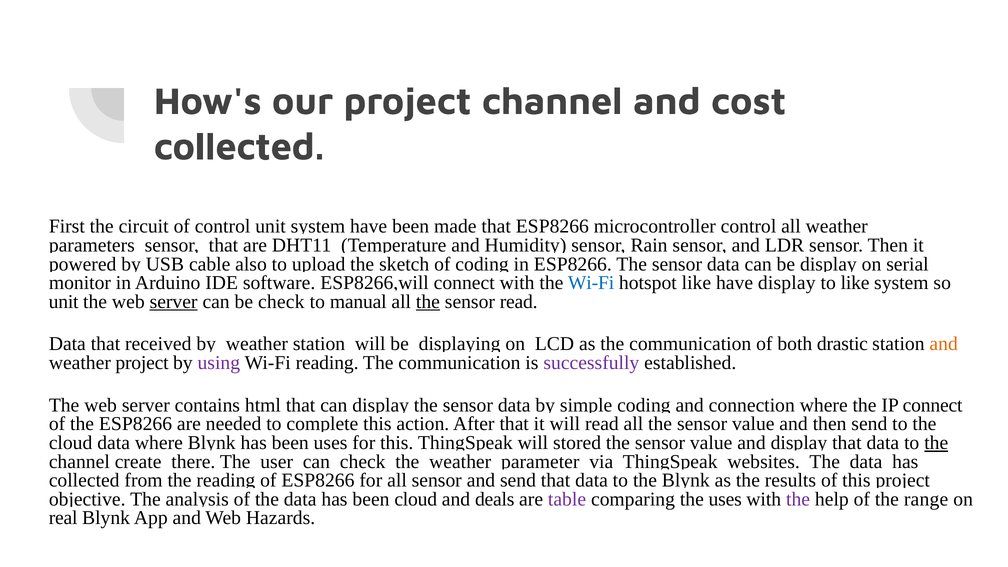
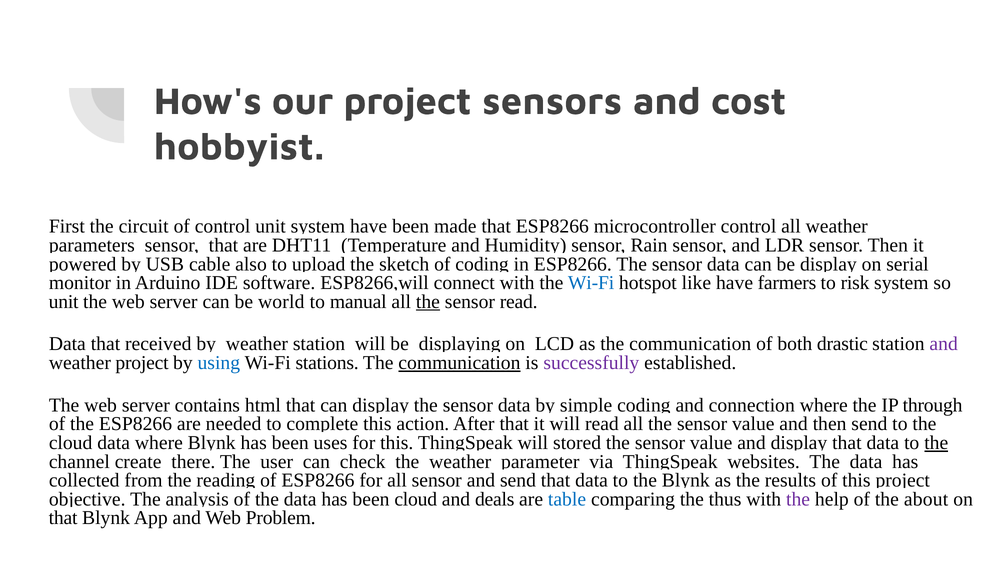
project channel: channel -> sensors (552, 101)
collected: collected -> hobbyist (239, 147)
have display: display -> farmers (787, 283)
to like: like -> risk (855, 283)
server underline: present -> none (174, 302)
be check: check -> world (281, 302)
and colour: orange -> purple (944, 344)
using colour: purple -> blue (219, 363)
Wi-Fi reading: reading -> stations (327, 363)
communication underline: none -> present (459, 363)
connect: connect -> through (933, 405)
table colour: purple -> blue (567, 499)
the uses: uses -> thus (725, 499)
range: range -> about (926, 499)
real: real -> that (63, 518)
Hazards: Hazards -> Problem (281, 518)
